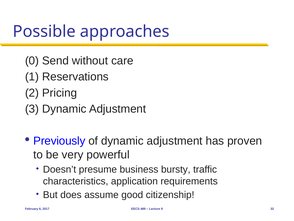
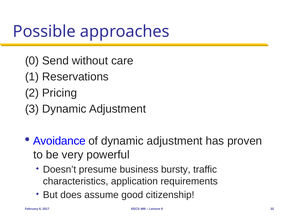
Previously: Previously -> Avoidance (59, 141)
